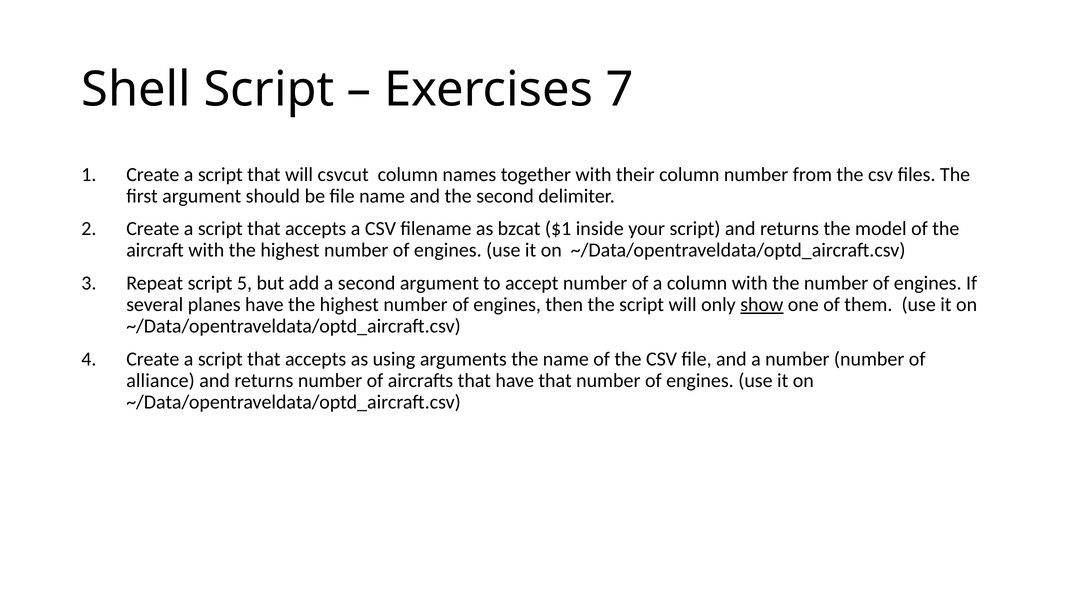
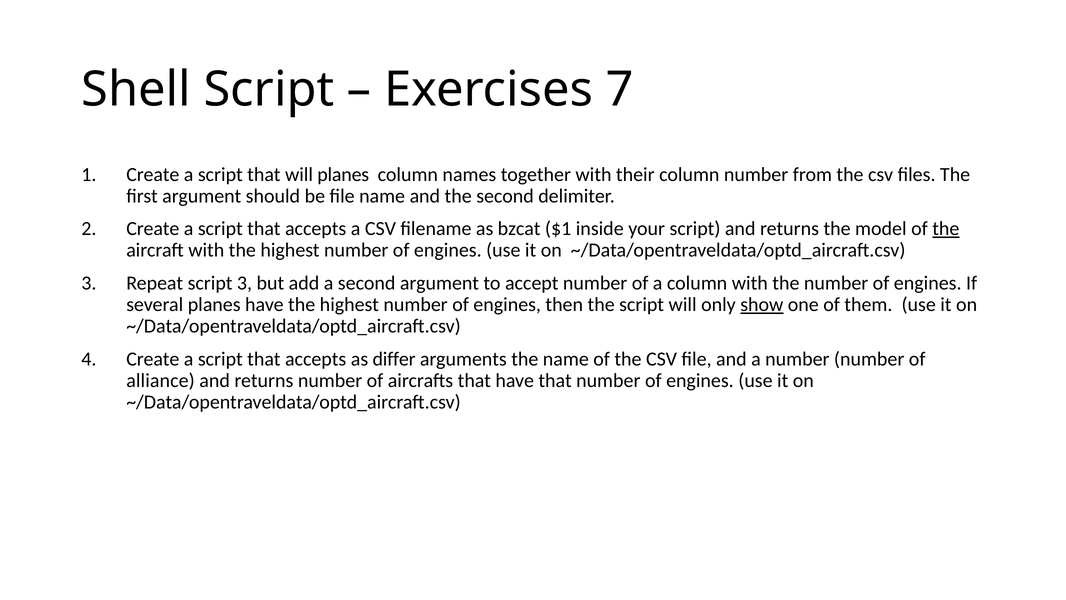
will csvcut: csvcut -> planes (343, 174)
the underline: none -> present (946, 229)
script 5: 5 -> 3 (245, 283)
using: using -> differ (394, 359)
